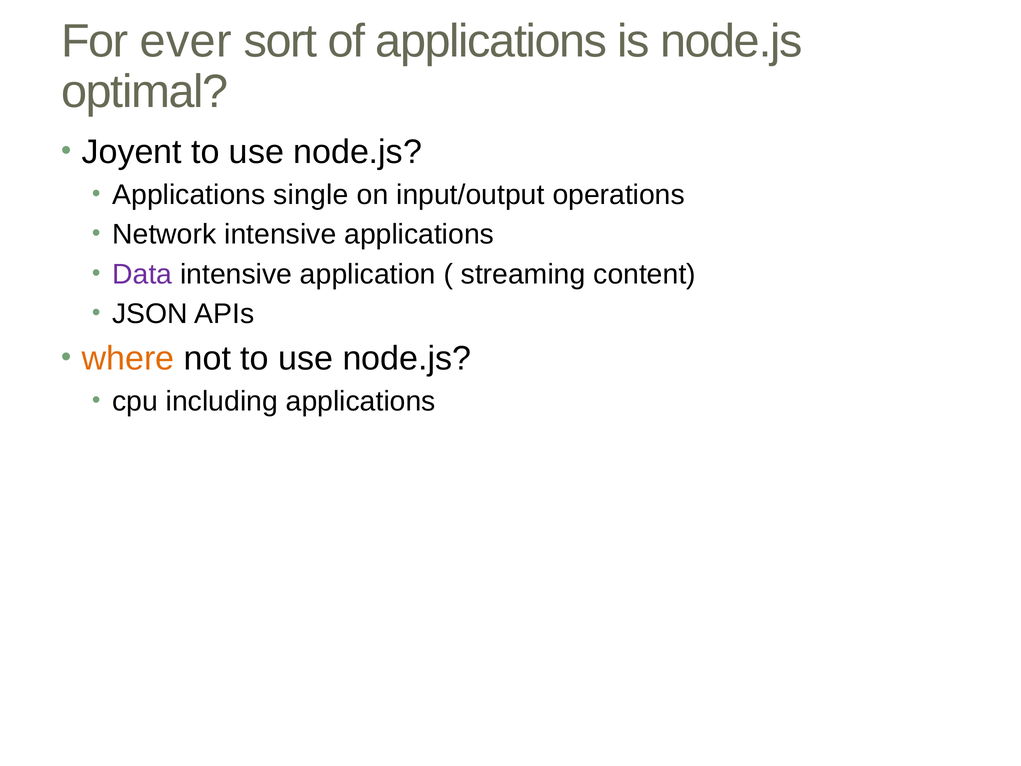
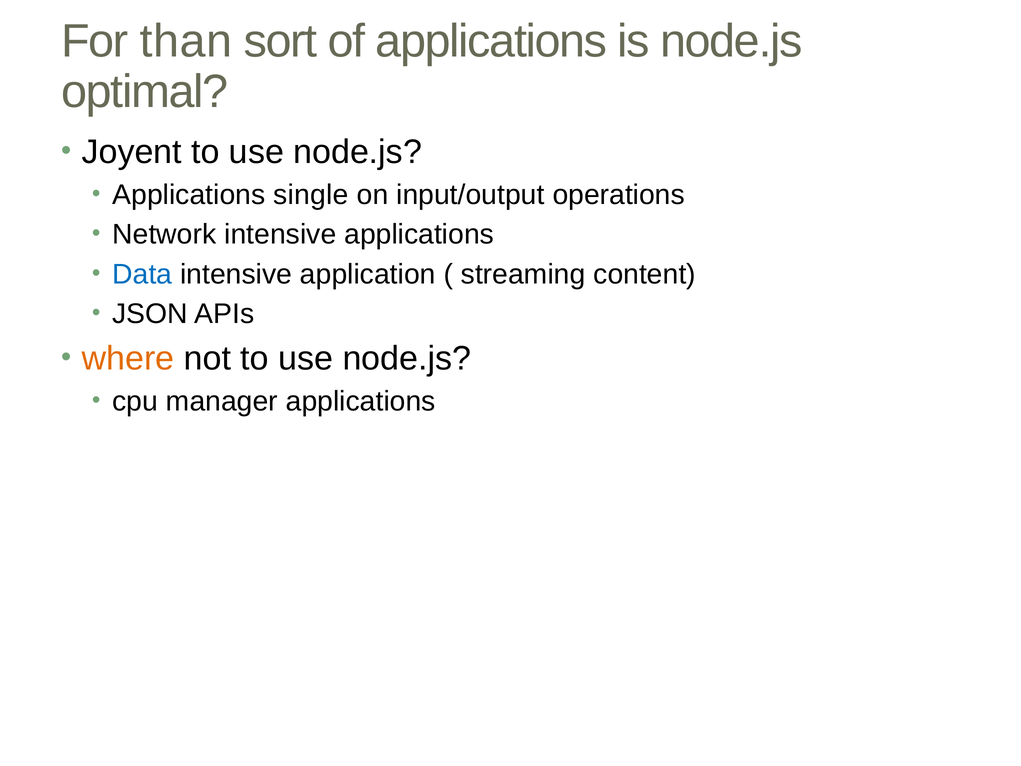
ever: ever -> than (186, 41)
Data colour: purple -> blue (142, 274)
including: including -> manager (222, 401)
